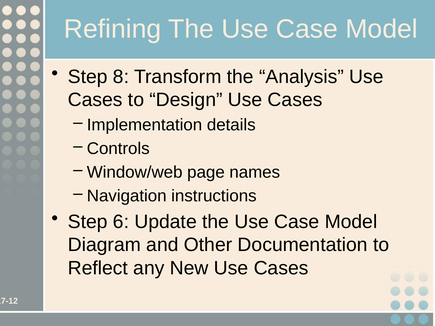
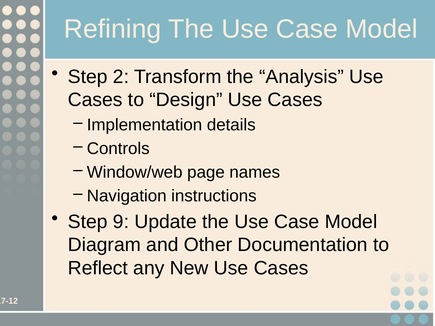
8: 8 -> 2 (121, 77)
6: 6 -> 9 (121, 222)
